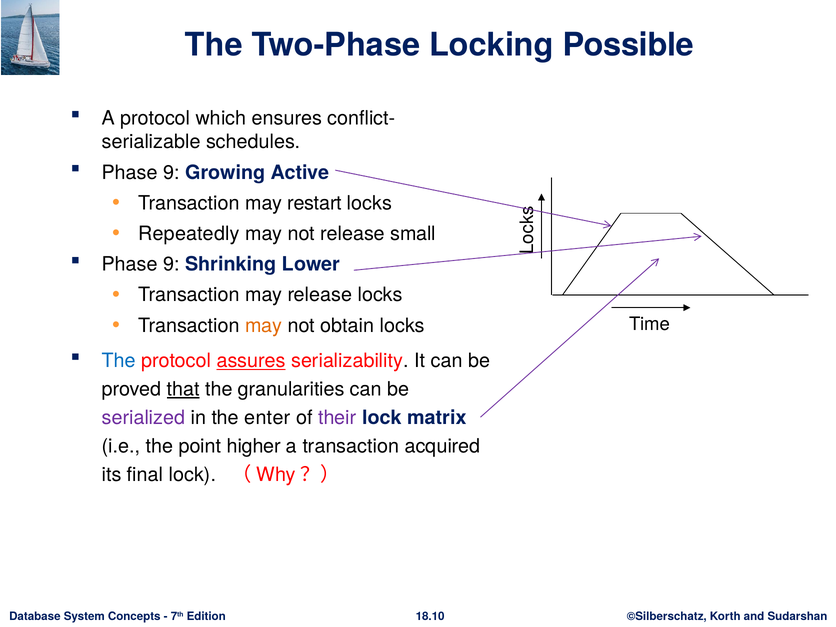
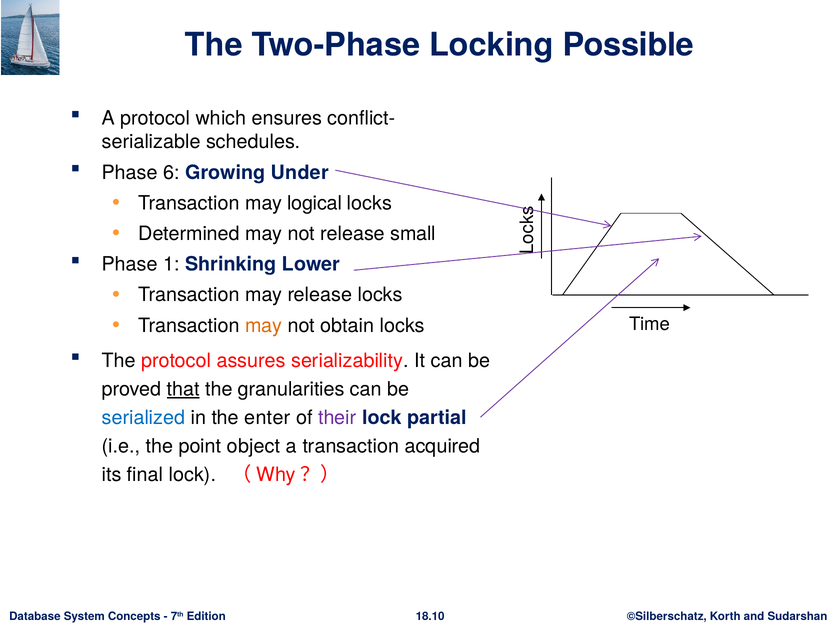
9: 9 -> 6 (172, 172)
Active: Active -> Under (300, 172)
restart: restart -> logical (315, 203)
Repeatedly: Repeatedly -> Determined (189, 234)
9: 9 -> 1 (172, 264)
The colour: blue -> black (119, 361)
assures underline: present -> none (251, 361)
serialized colour: purple -> blue (143, 418)
matrix: matrix -> partial (437, 418)
higher: higher -> object (254, 446)
